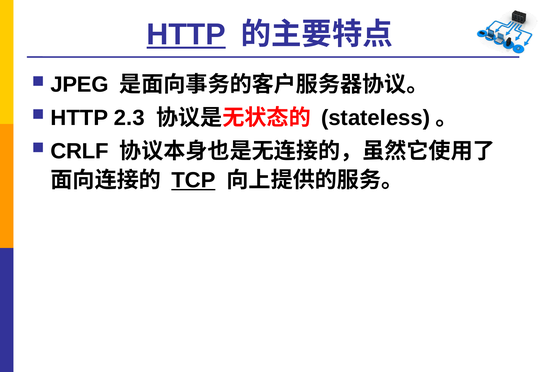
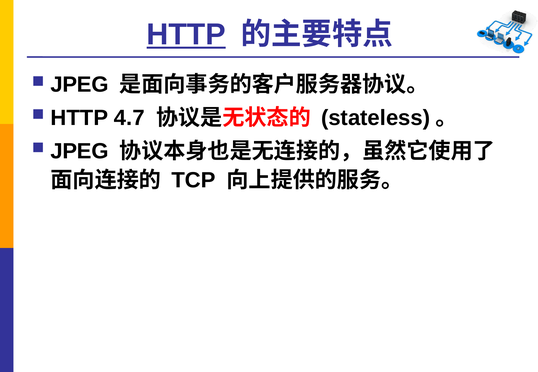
2.3: 2.3 -> 4.7 (129, 118)
CRLF: CRLF -> JPEG (79, 151)
TCP underline: present -> none (193, 181)
